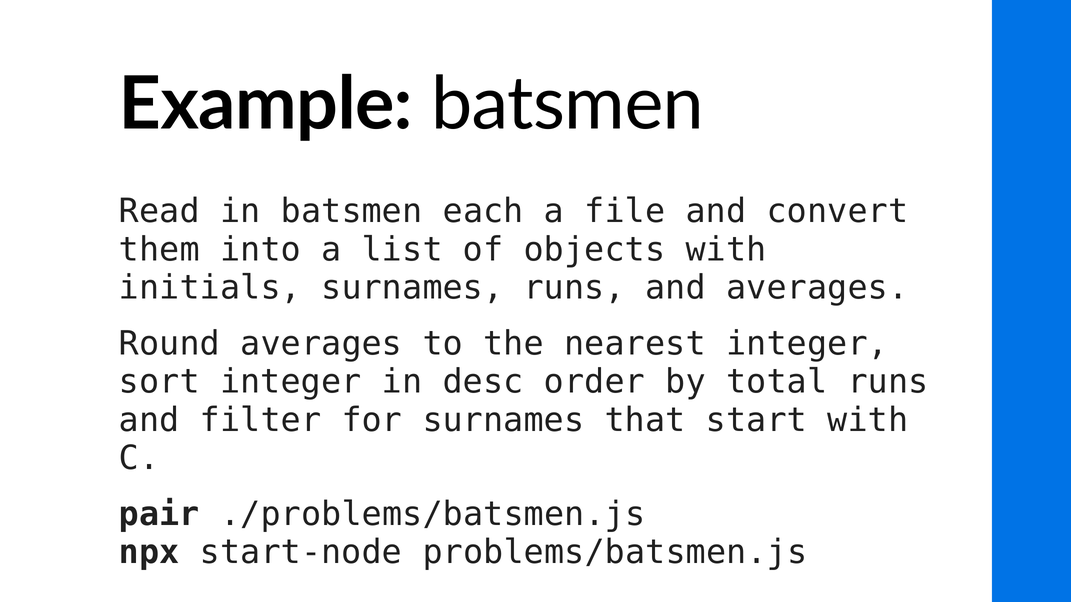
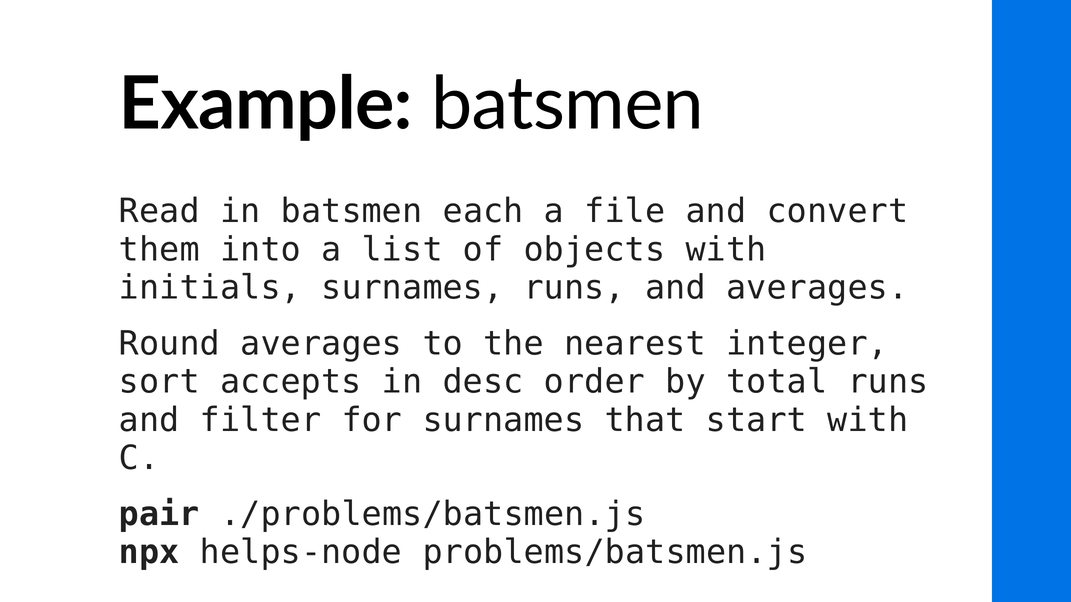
sort integer: integer -> accepts (291, 382)
start-node: start-node -> helps-node (301, 553)
